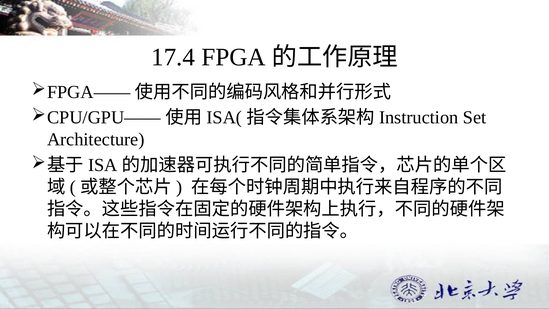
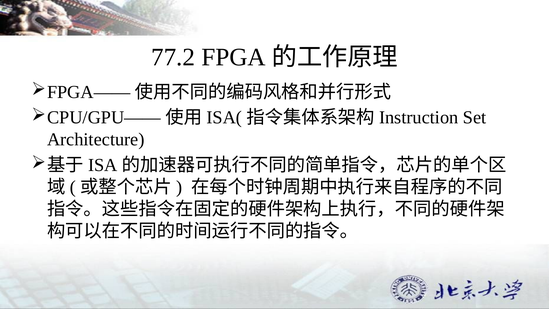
17.4: 17.4 -> 77.2 (173, 57)
